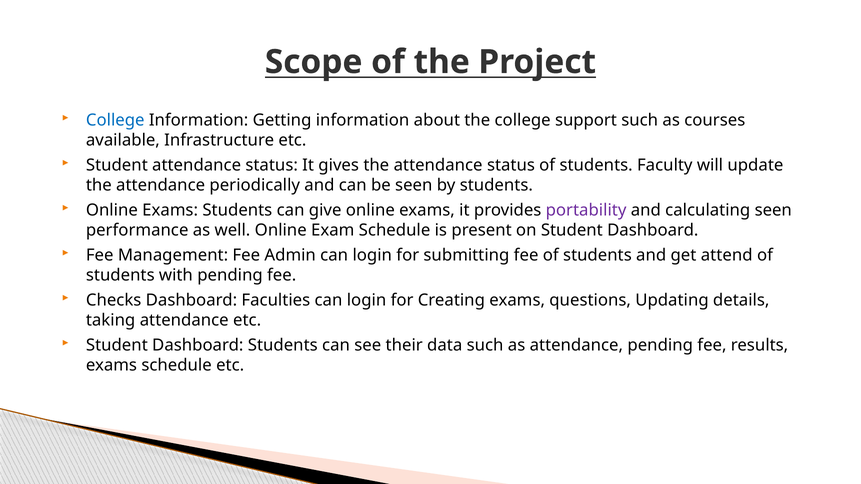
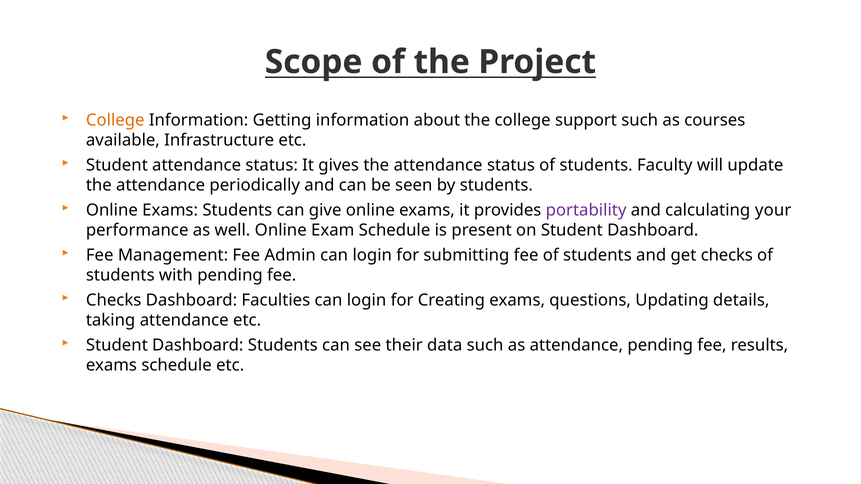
College colour: blue -> orange (115, 120)
calculating seen: seen -> your (773, 210)
get attend: attend -> checks (727, 255)
